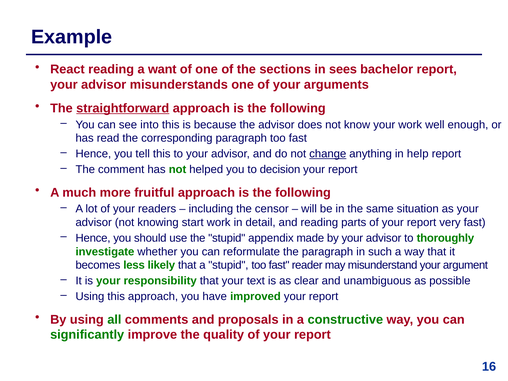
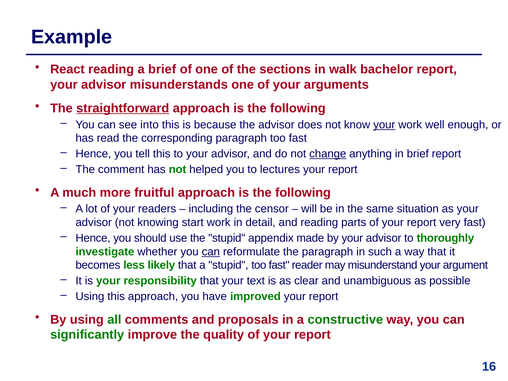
a want: want -> brief (162, 69)
sees: sees -> walk (343, 69)
your underline: none -> present (384, 125)
in help: help -> brief (418, 154)
decision: decision -> lectures (280, 170)
can underline: none -> present (211, 252)
